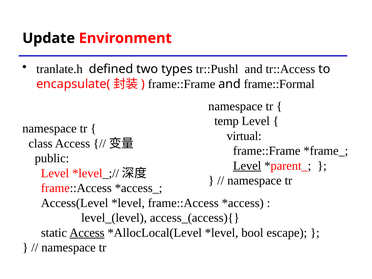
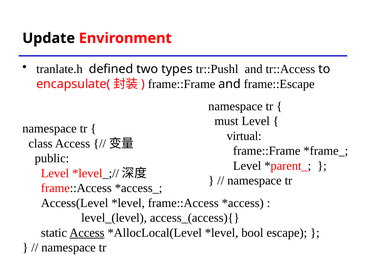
frame::Formal: frame::Formal -> frame::Escape (279, 84)
temp: temp -> must (226, 121)
Level underline: present -> none (247, 166)
